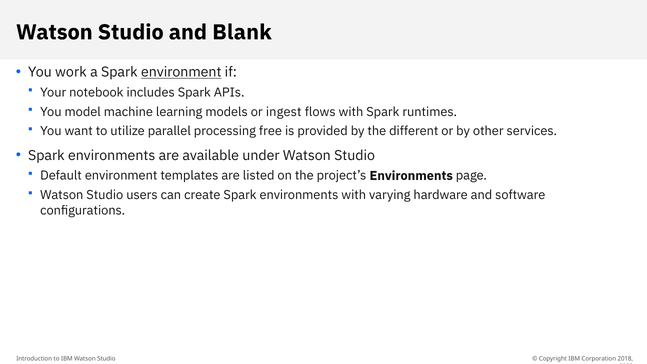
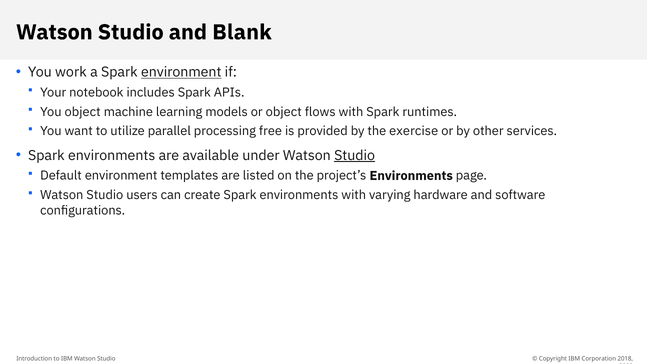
You model: model -> object (83, 112)
or ingest: ingest -> object (284, 112)
different: different -> exercise (414, 131)
Studio underline: none -> present (355, 156)
